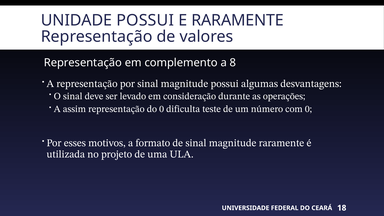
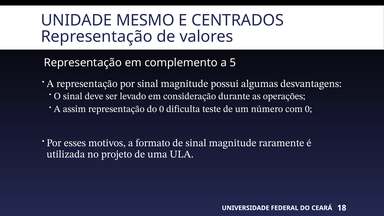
UNIDADE POSSUI: POSSUI -> MESMO (145, 20)
E RARAMENTE: RARAMENTE -> CENTRADOS (238, 20)
8: 8 -> 5 (233, 63)
